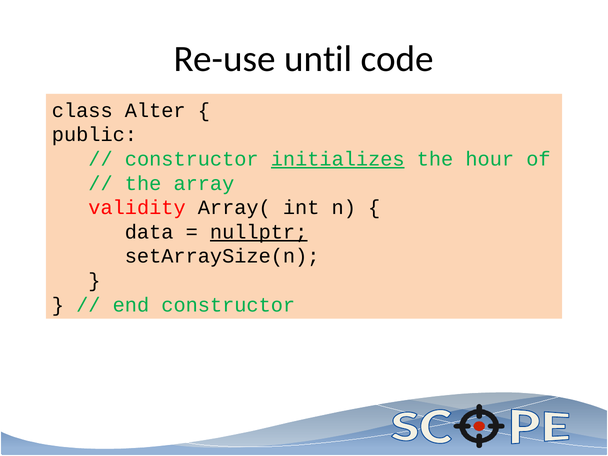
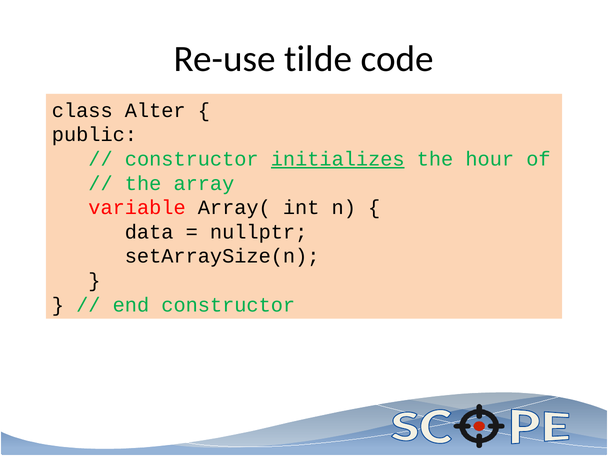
until: until -> tilde (318, 59)
validity: validity -> variable (137, 208)
nullptr underline: present -> none (259, 232)
